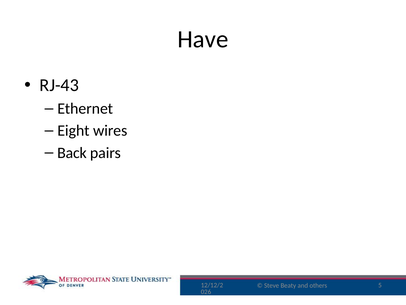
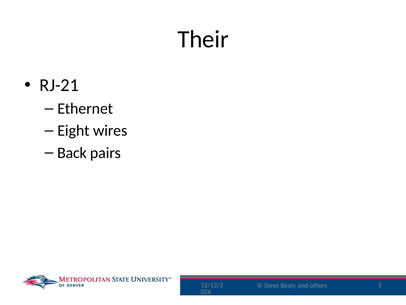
Have: Have -> Their (203, 39)
RJ-43: RJ-43 -> RJ-21 (59, 85)
